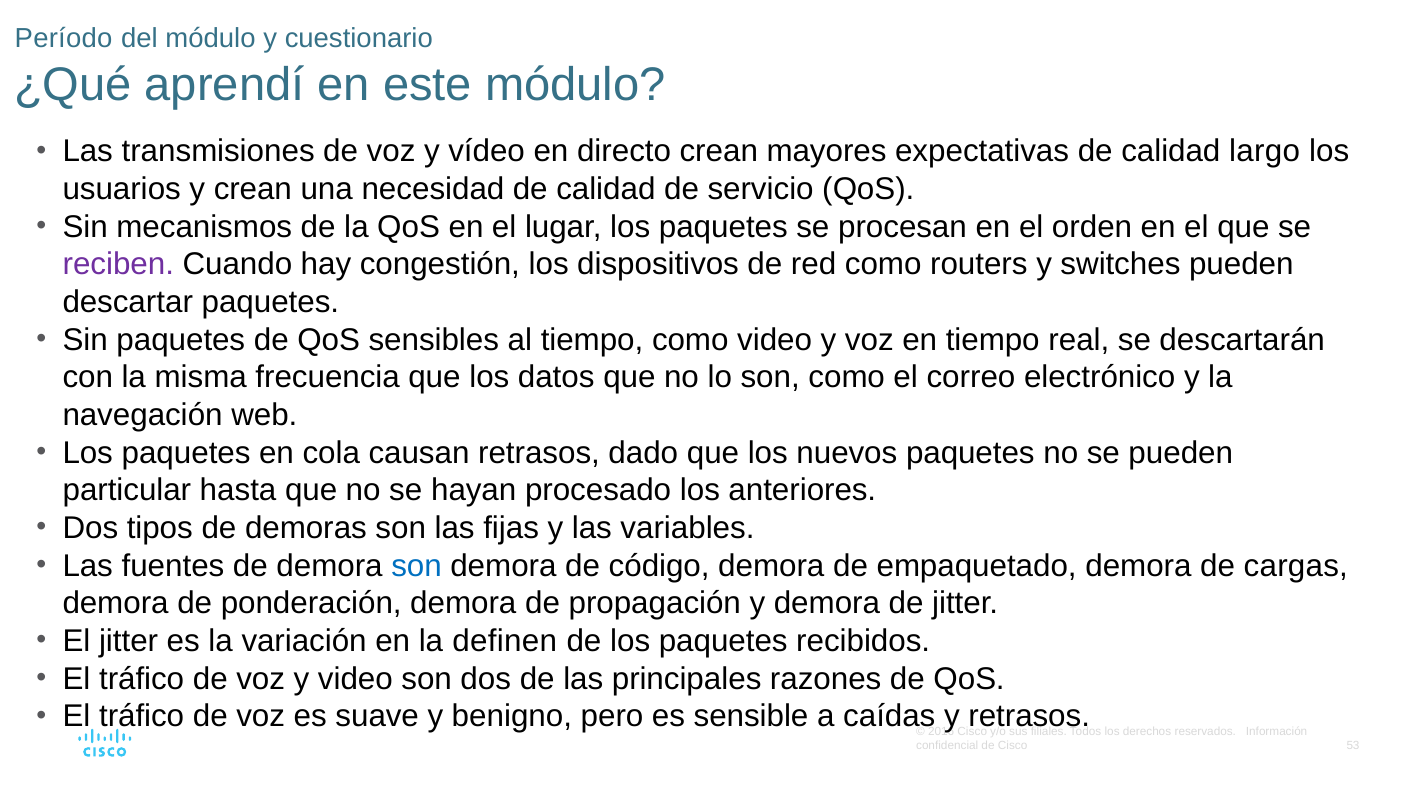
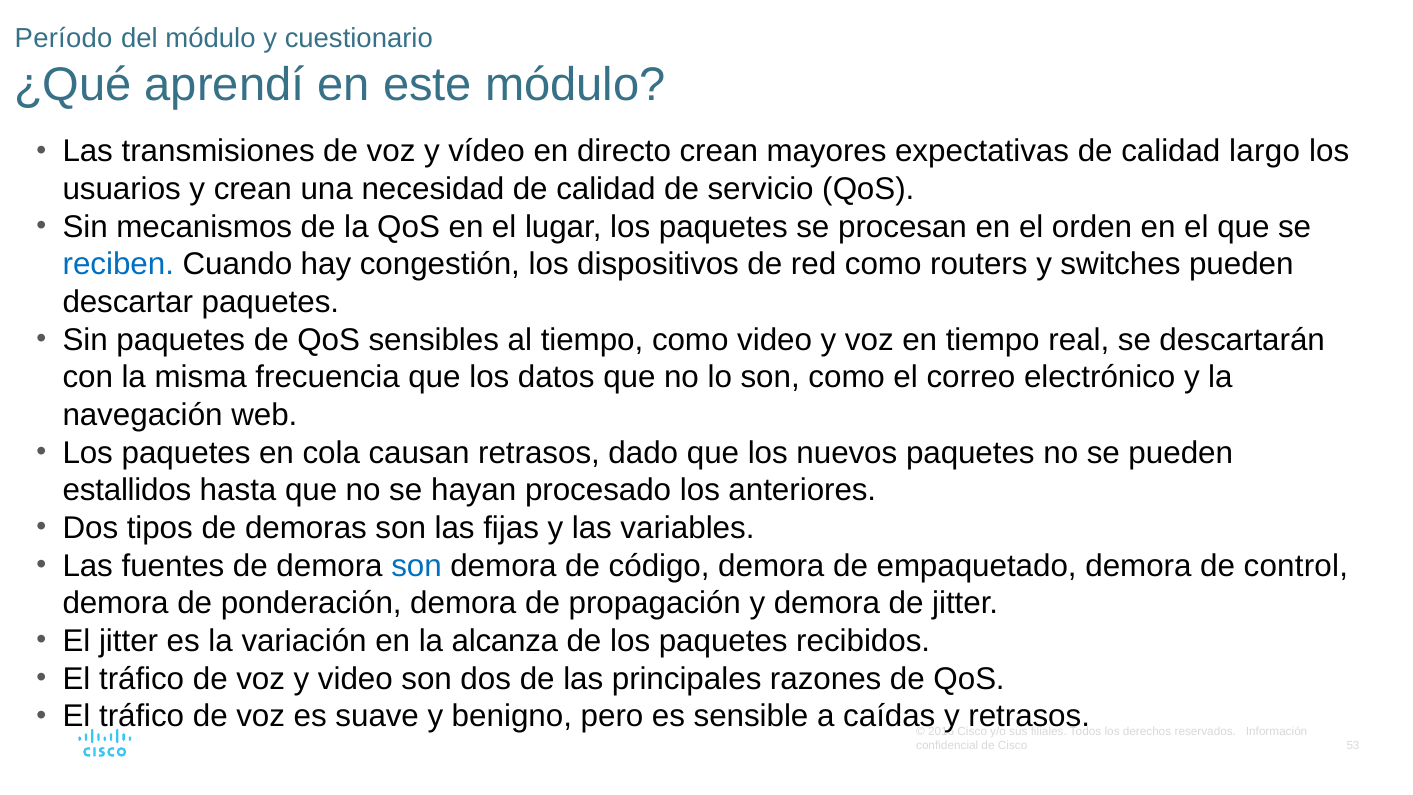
reciben colour: purple -> blue (118, 265)
particular: particular -> estallidos (127, 490)
cargas: cargas -> control (1296, 566)
definen: definen -> alcanza (505, 641)
